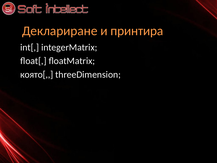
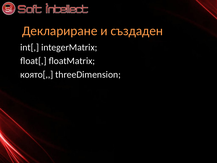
принтира: принтира -> създаден (137, 31)
